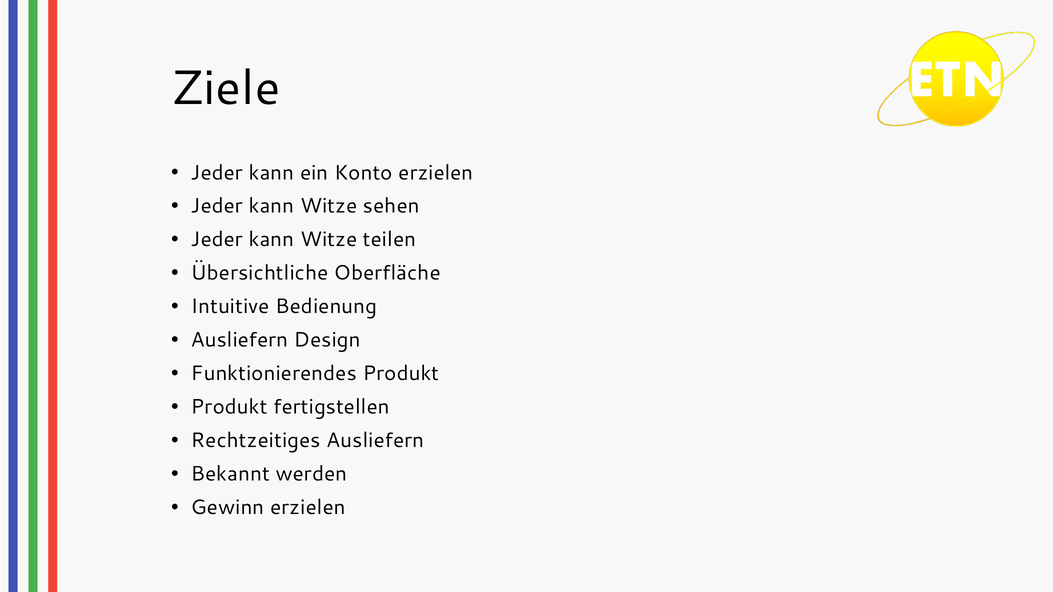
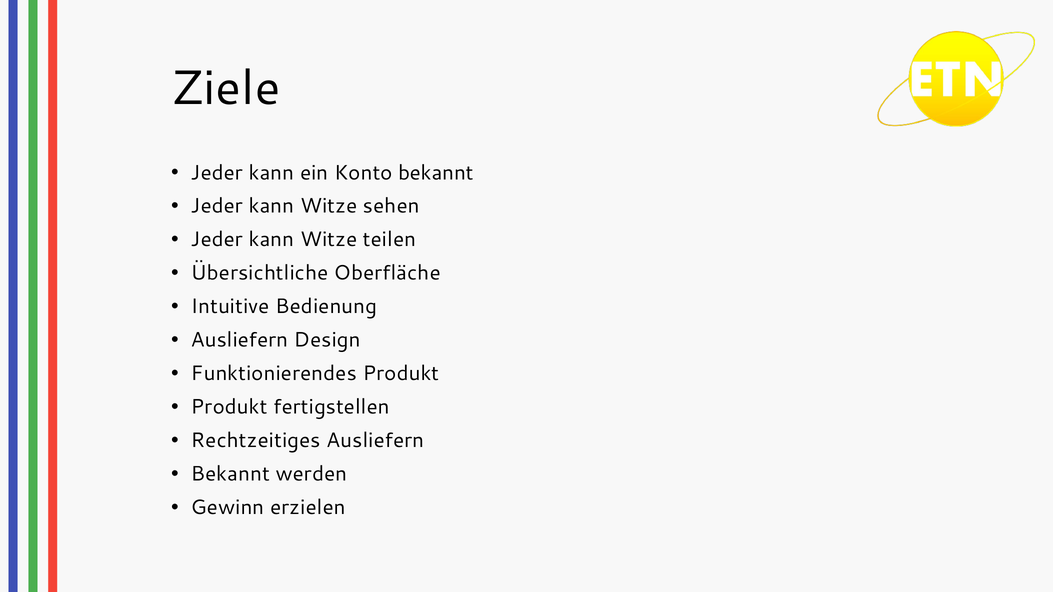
Konto erzielen: erzielen -> bekannt (436, 173)
